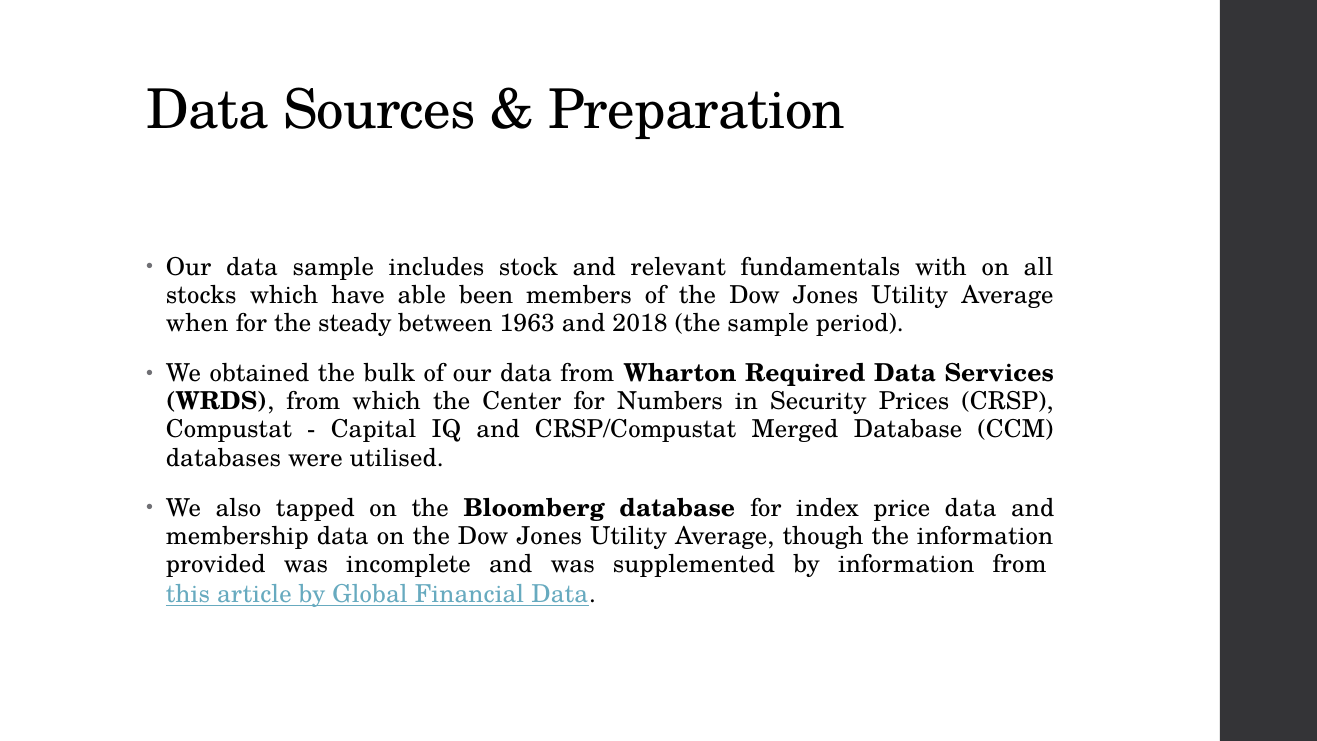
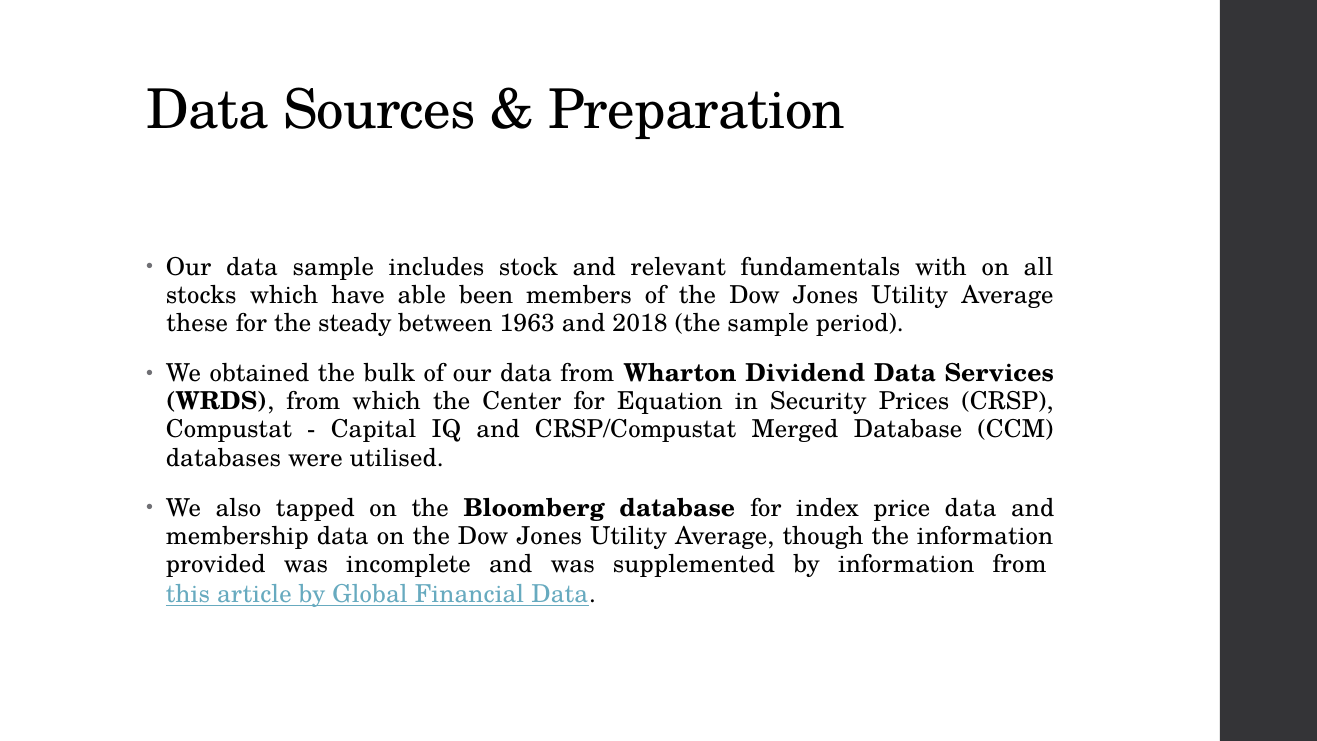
when: when -> these (197, 323)
Required: Required -> Dividend (805, 373)
Numbers: Numbers -> Equation (670, 402)
